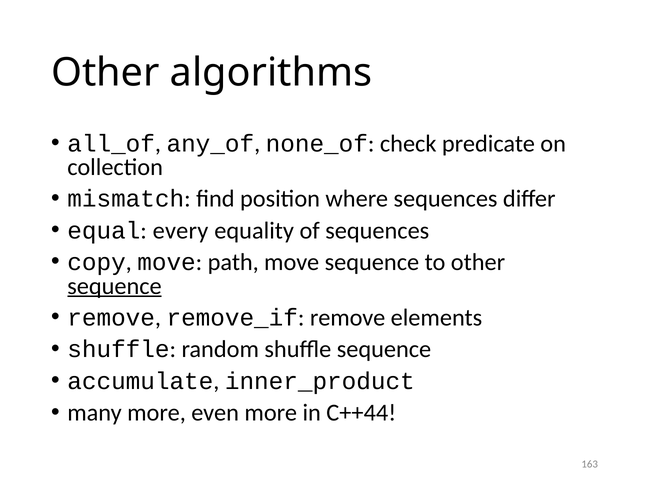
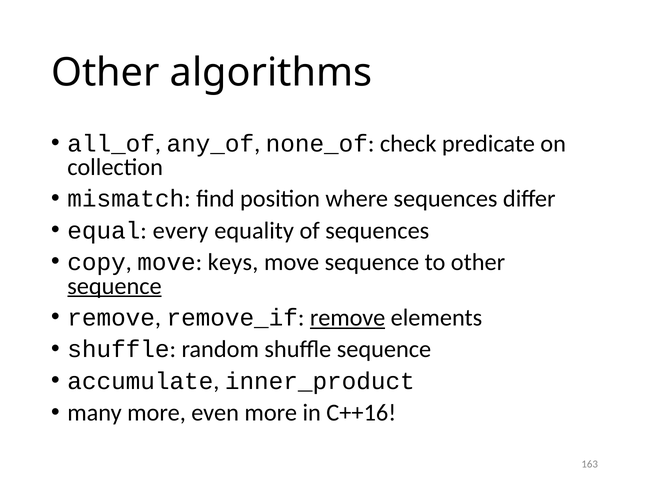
path: path -> keys (233, 263)
remove underline: none -> present (348, 318)
C++44: C++44 -> C++16 (361, 414)
